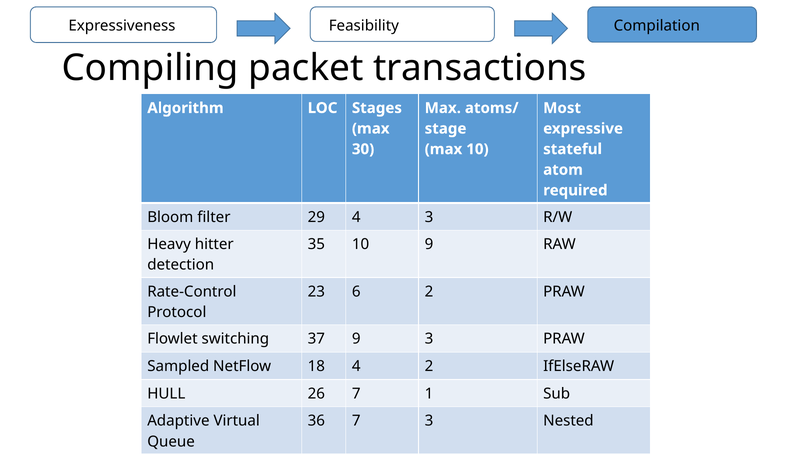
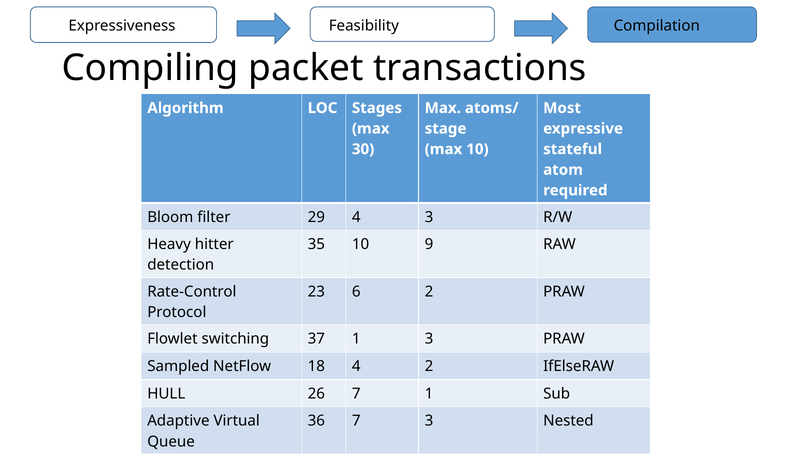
37 9: 9 -> 1 (356, 339)
